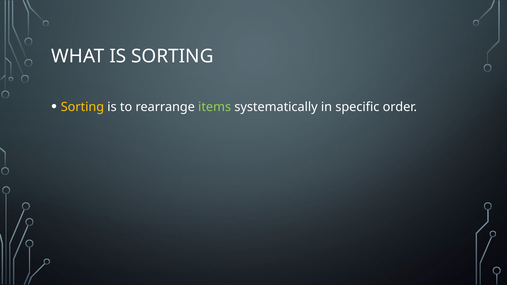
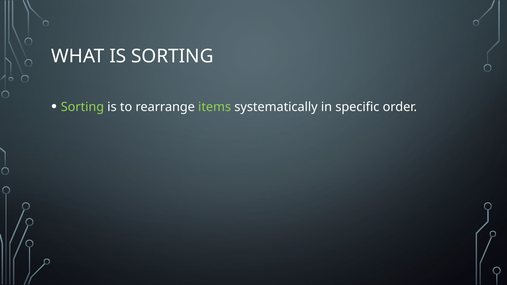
Sorting colour: yellow -> light green (82, 107)
